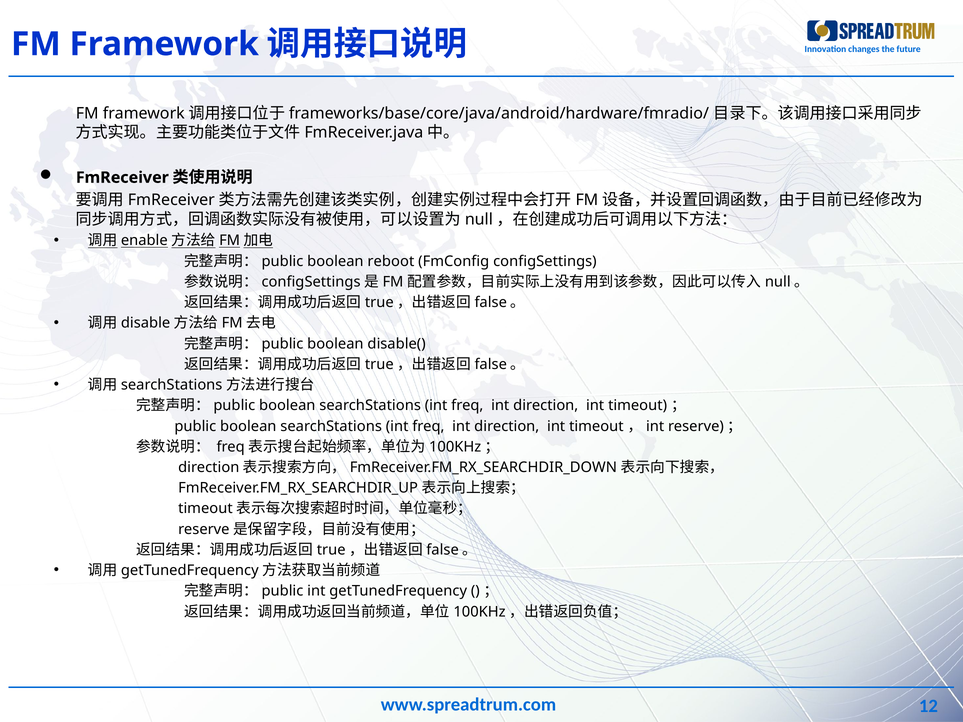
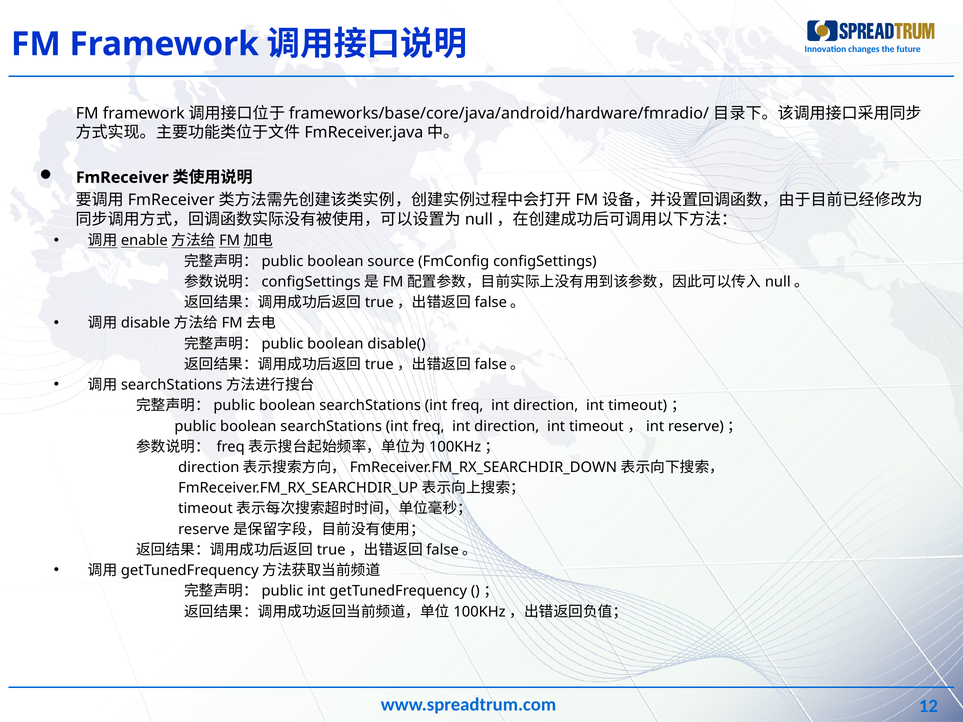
reboot: reboot -> source (391, 261)
